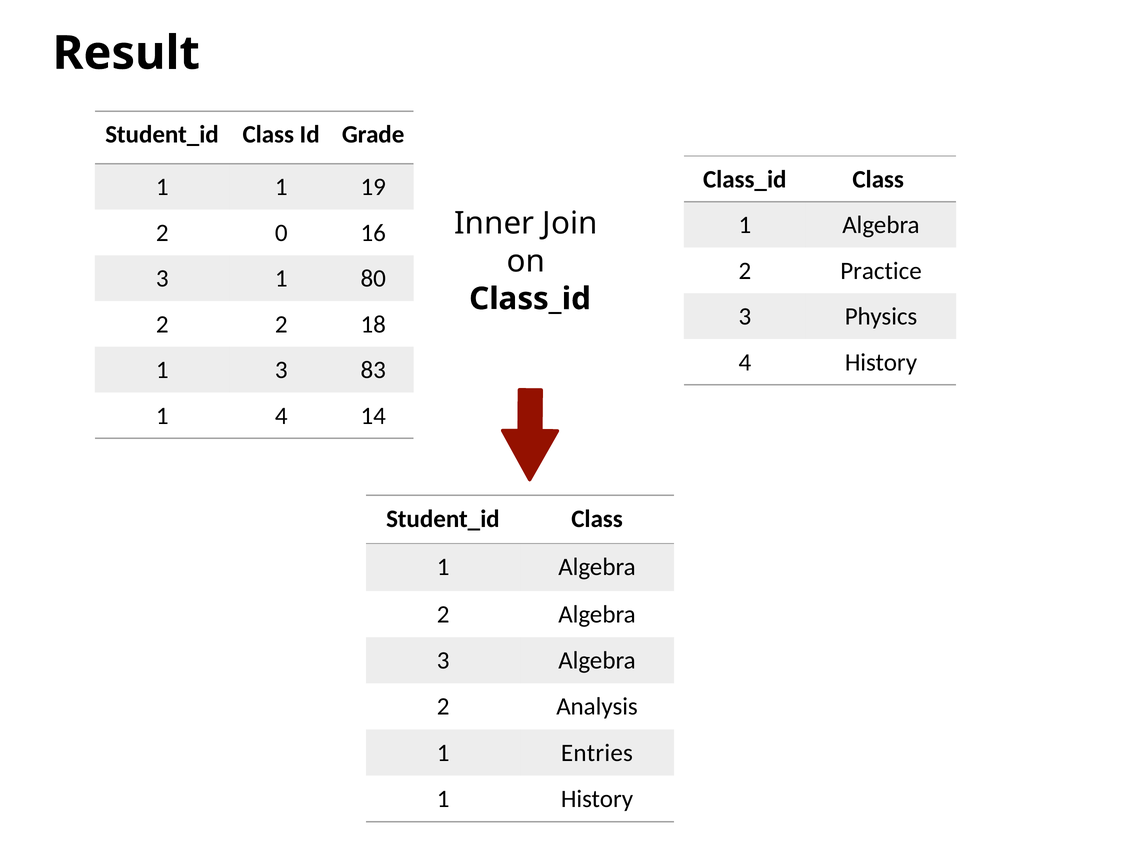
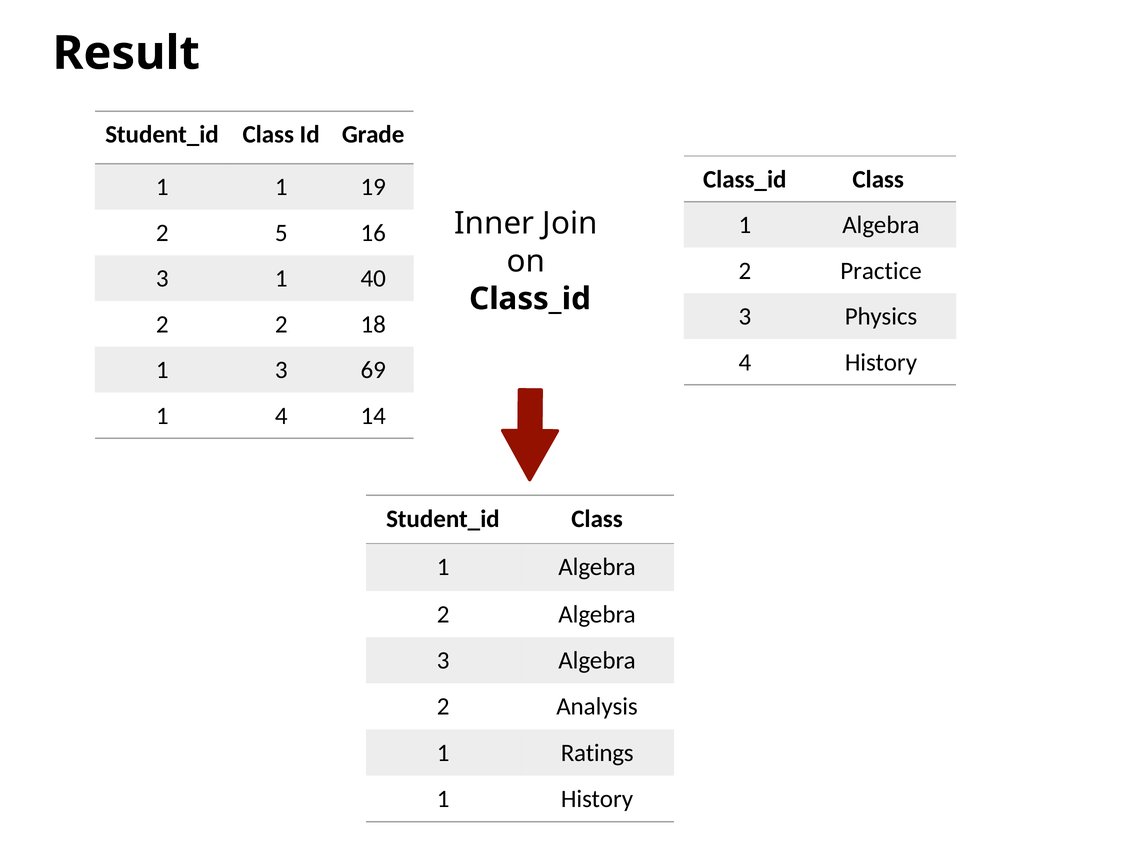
0: 0 -> 5 (281, 233)
80: 80 -> 40 (373, 279)
83: 83 -> 69 (373, 370)
Entries: Entries -> Ratings (597, 753)
